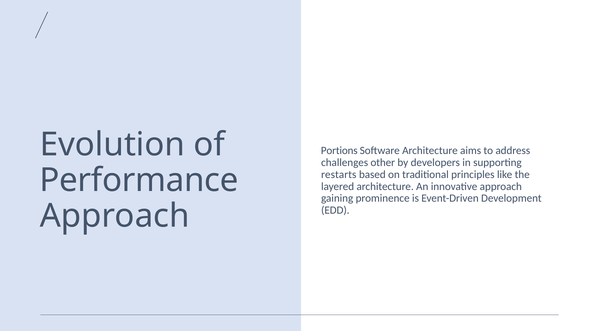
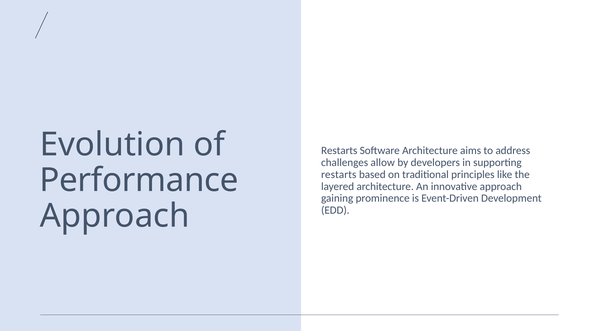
Portions: Portions -> Restarts (339, 151)
other: other -> allow (383, 163)
